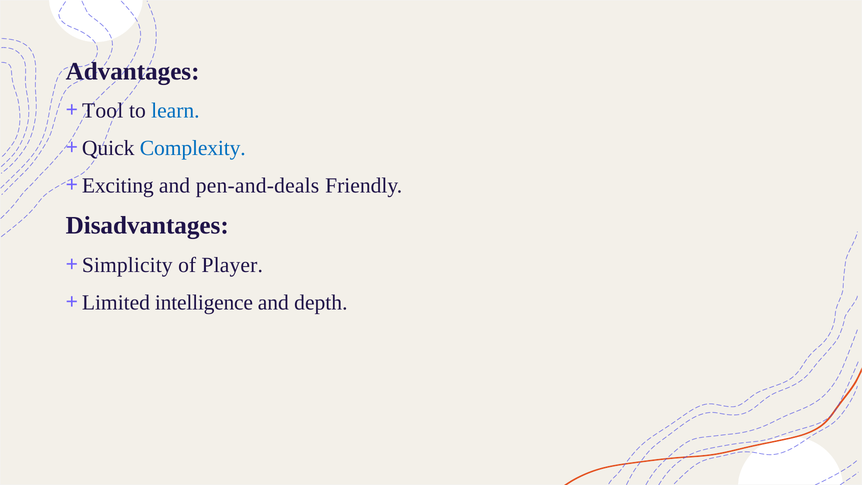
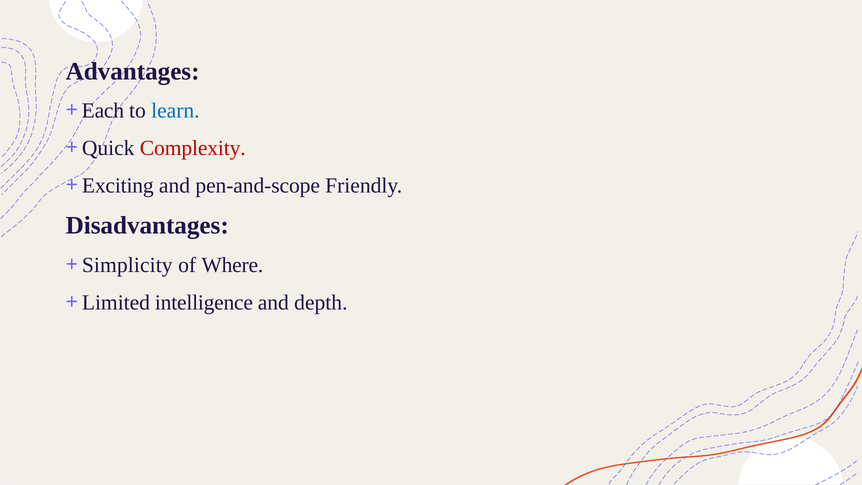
Tool: Tool -> Each (103, 111)
Complexity colour: blue -> red (193, 148)
pen-and-deals: pen-and-deals -> pen-and-scope (258, 185)
Player: Player -> Where (232, 265)
